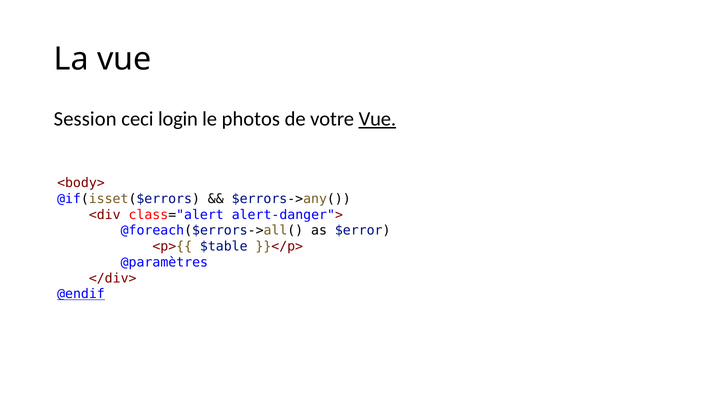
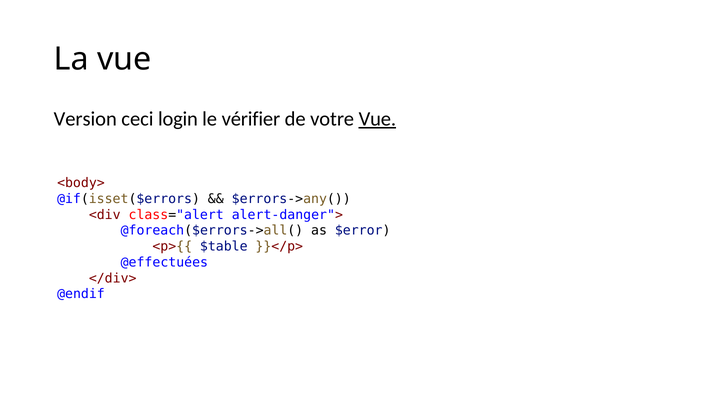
Session: Session -> Version (85, 119)
photos: photos -> vérifier (251, 119)
@paramètres: @paramètres -> @effectuées (164, 262)
@endif underline: present -> none (81, 294)
